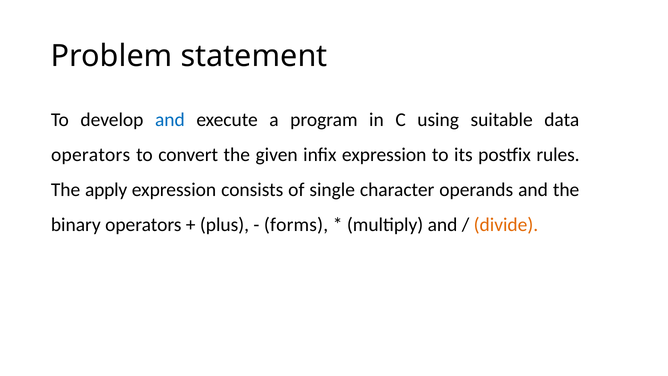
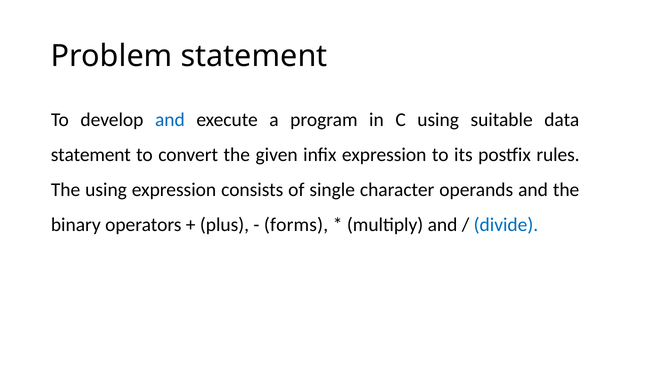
operators: operators -> statement (91, 155)
The apply: apply -> using (106, 190)
divide colour: orange -> blue (506, 225)
